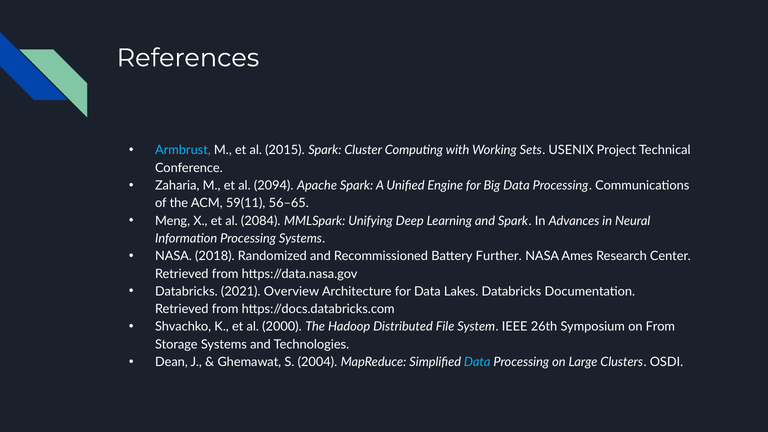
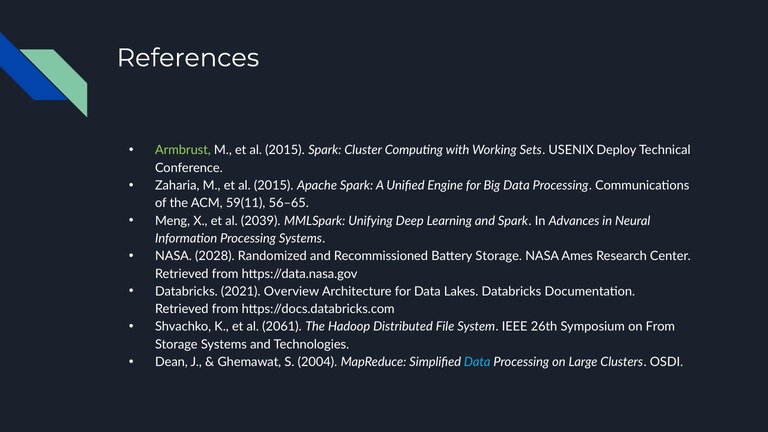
Armbrust colour: light blue -> light green (183, 150)
Project: Project -> Deploy (616, 150)
2094: 2094 -> 2015 (274, 186)
2084: 2084 -> 2039 (261, 221)
2018: 2018 -> 2028 (215, 256)
Battery Further: Further -> Storage (499, 256)
2000: 2000 -> 2061 (282, 327)
